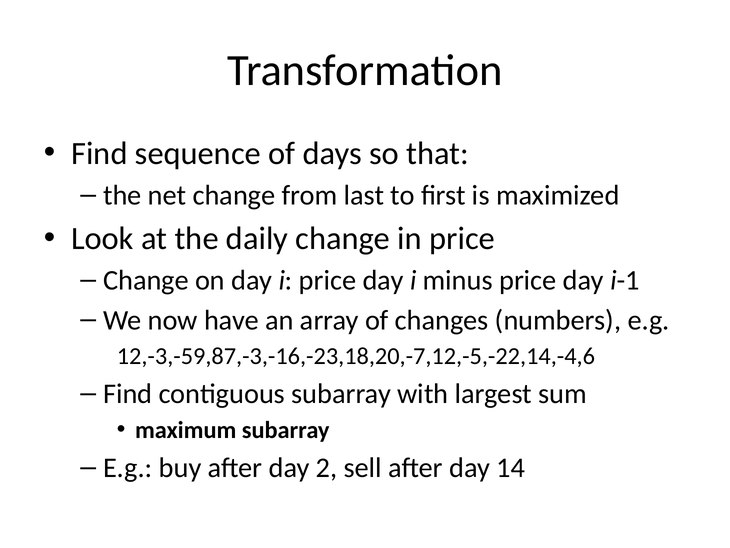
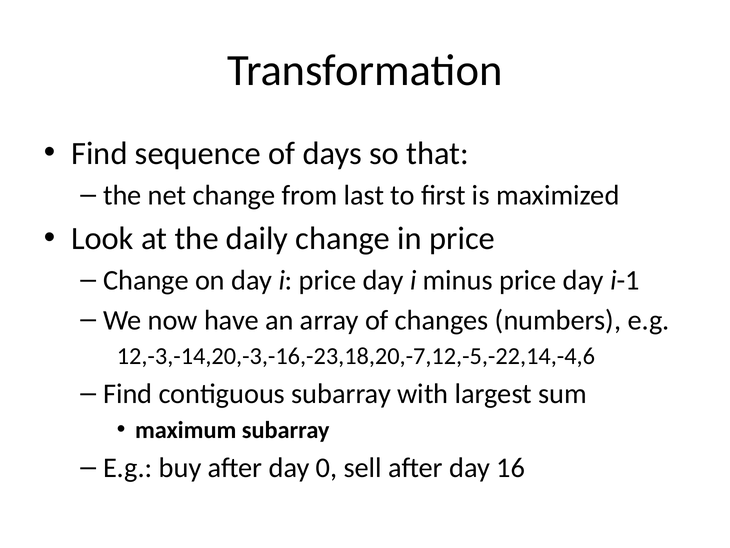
12,-3,-59,87,-3,-16,-23,18,20,-7,12,-5,-22,14,-4,6: 12,-3,-59,87,-3,-16,-23,18,20,-7,12,-5,-22,14,-4,6 -> 12,-3,-14,20,-3,-16,-23,18,20,-7,12,-5,-22,14,-4,6 (356, 356)
2: 2 -> 0 (327, 467)
14: 14 -> 16 (511, 467)
